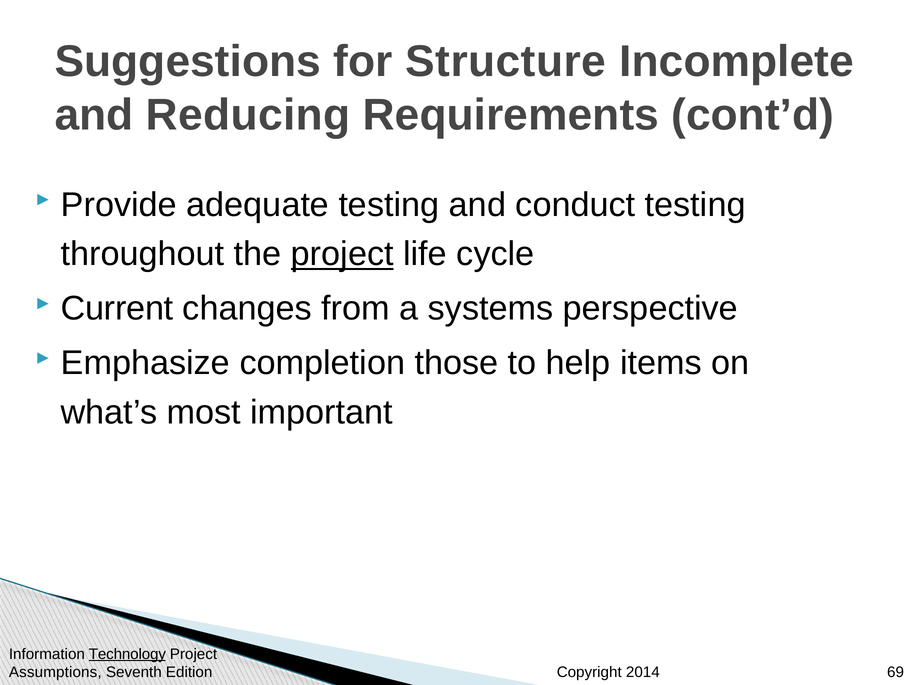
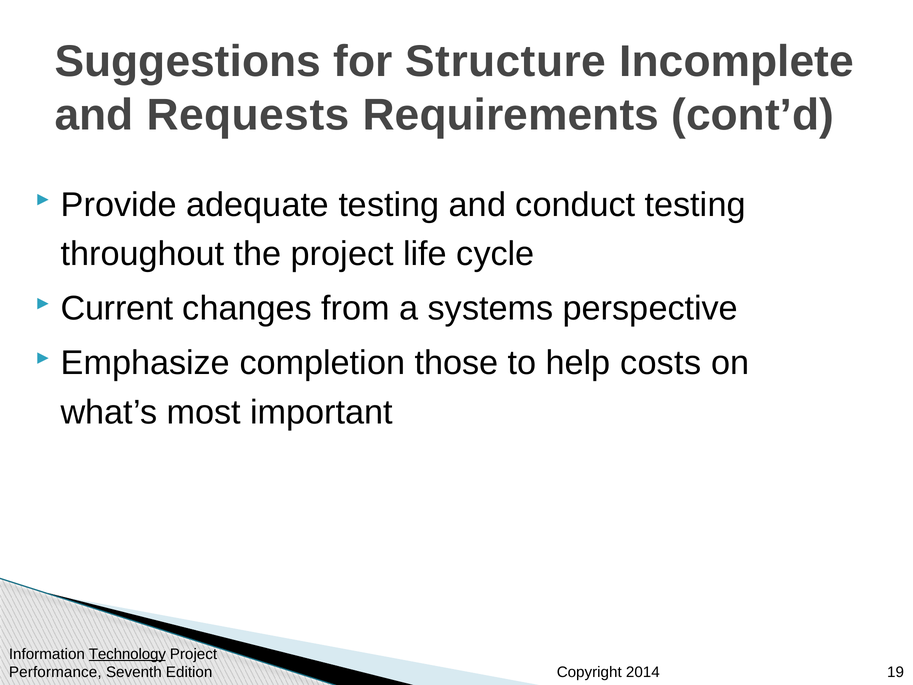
Reducing: Reducing -> Requests (248, 115)
project underline: present -> none (342, 254)
items: items -> costs (661, 363)
Assumptions: Assumptions -> Performance (55, 672)
69: 69 -> 19 (896, 672)
